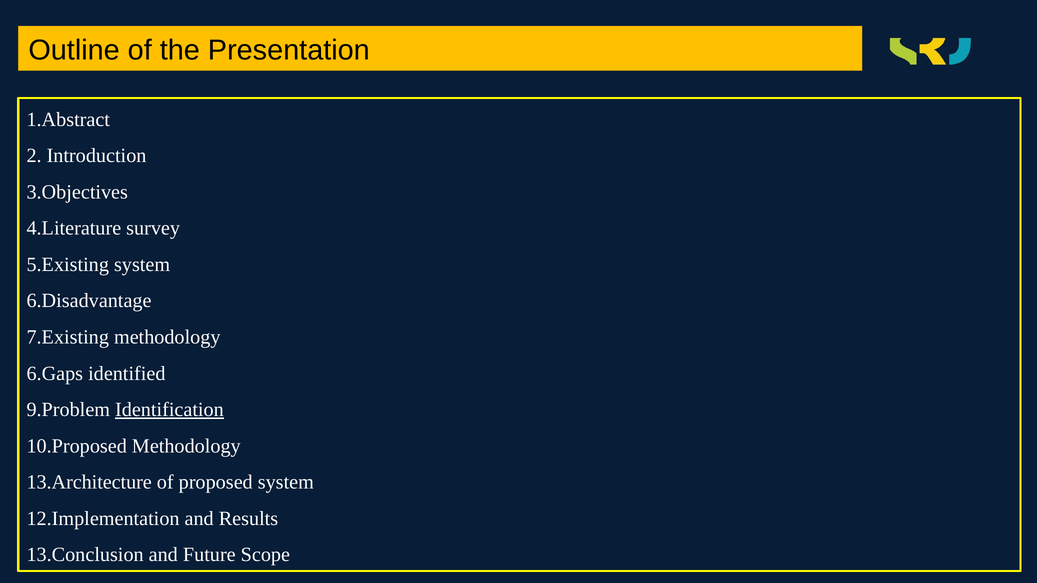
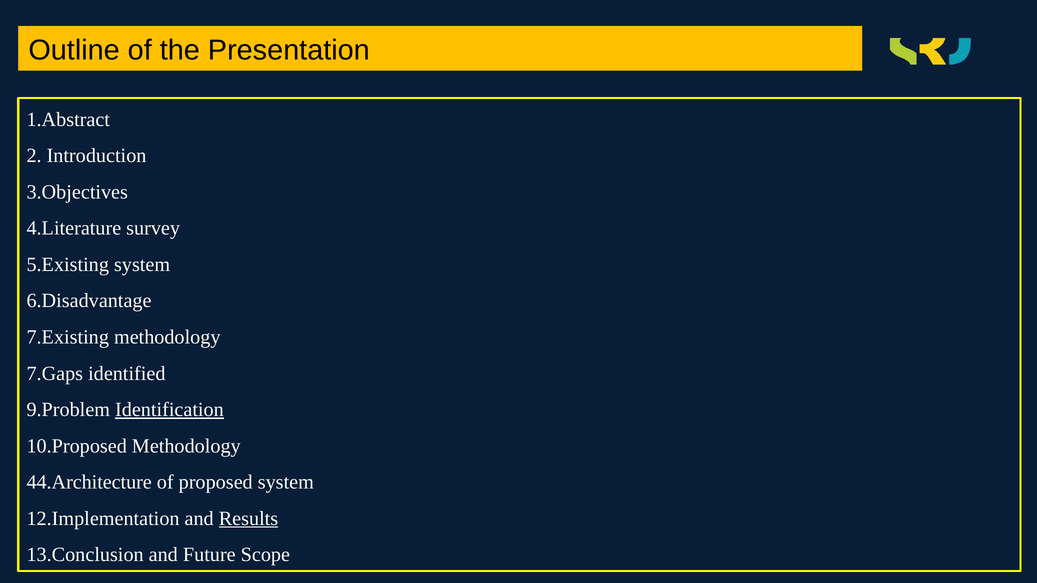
6.Gaps: 6.Gaps -> 7.Gaps (55, 374)
13.Architecture: 13.Architecture -> 44.Architecture (89, 482)
Results underline: none -> present (248, 519)
